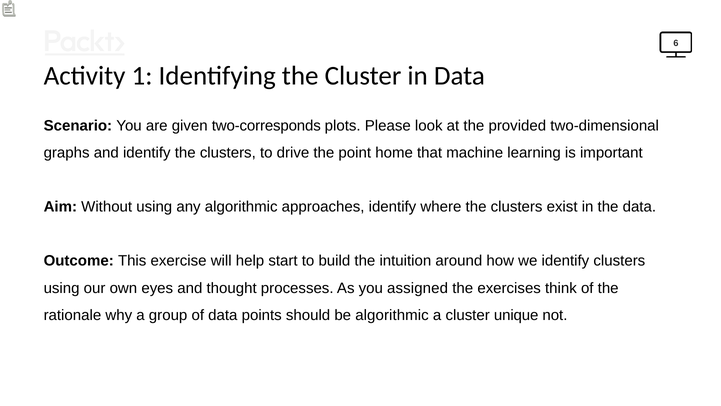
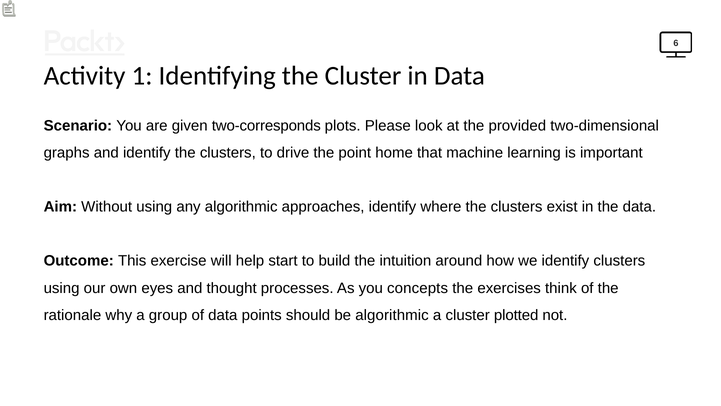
assigned: assigned -> concepts (418, 288)
unique: unique -> plotted (516, 315)
